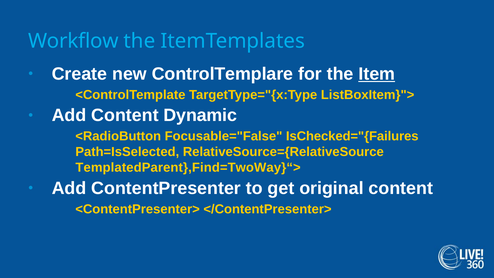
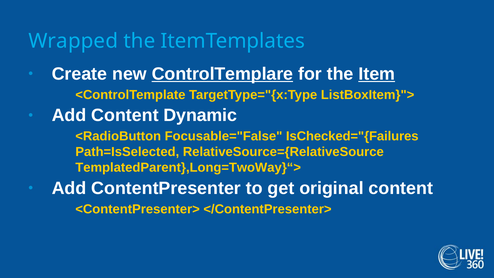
Workflow: Workflow -> Wrapped (73, 41)
ControlTemplare underline: none -> present (222, 74)
TemplatedParent},Find=TwoWay}“>: TemplatedParent},Find=TwoWay}“> -> TemplatedParent},Long=TwoWay}“> (188, 168)
